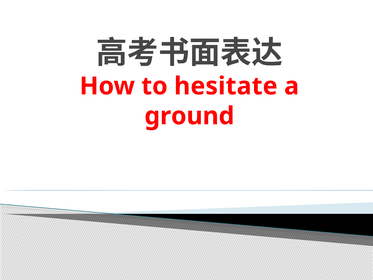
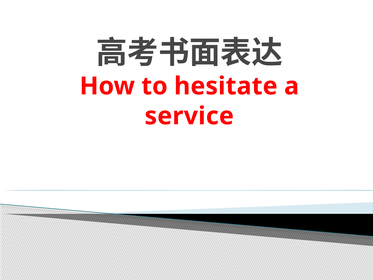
ground: ground -> service (189, 116)
